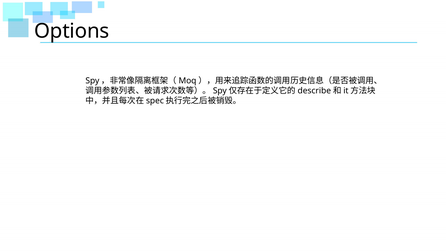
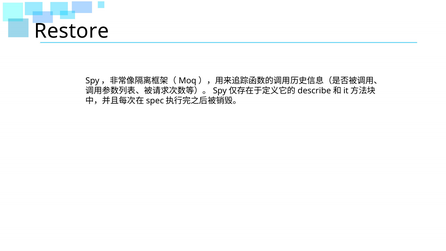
Options: Options -> Restore (72, 31)
